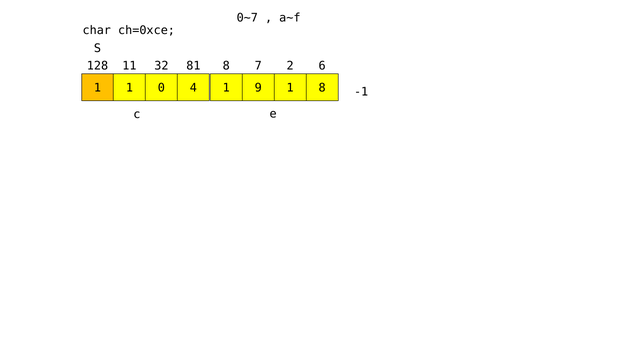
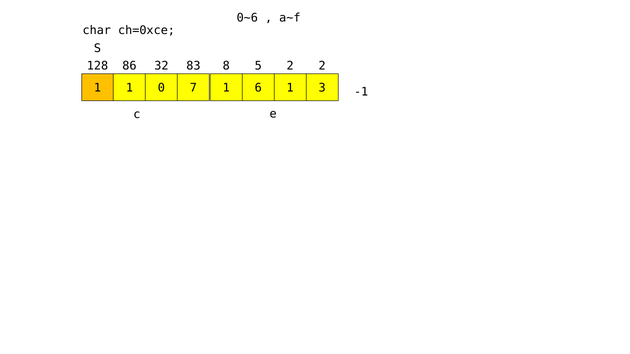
0~7: 0~7 -> 0~6 (247, 18)
11: 11 -> 86 (129, 66)
81: 81 -> 83 (193, 66)
7: 7 -> 5 (258, 66)
2 6: 6 -> 2 (322, 66)
4: 4 -> 7 (193, 88)
9: 9 -> 6 (258, 88)
1 8: 8 -> 3 (322, 88)
